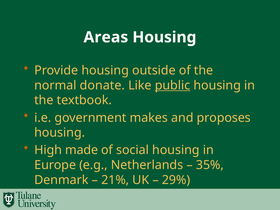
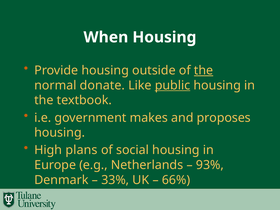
Areas: Areas -> When (106, 37)
the underline: none -> present (204, 70)
made: made -> plans (81, 150)
35%: 35% -> 93% (210, 165)
21%: 21% -> 33% (115, 180)
29%: 29% -> 66% (176, 180)
